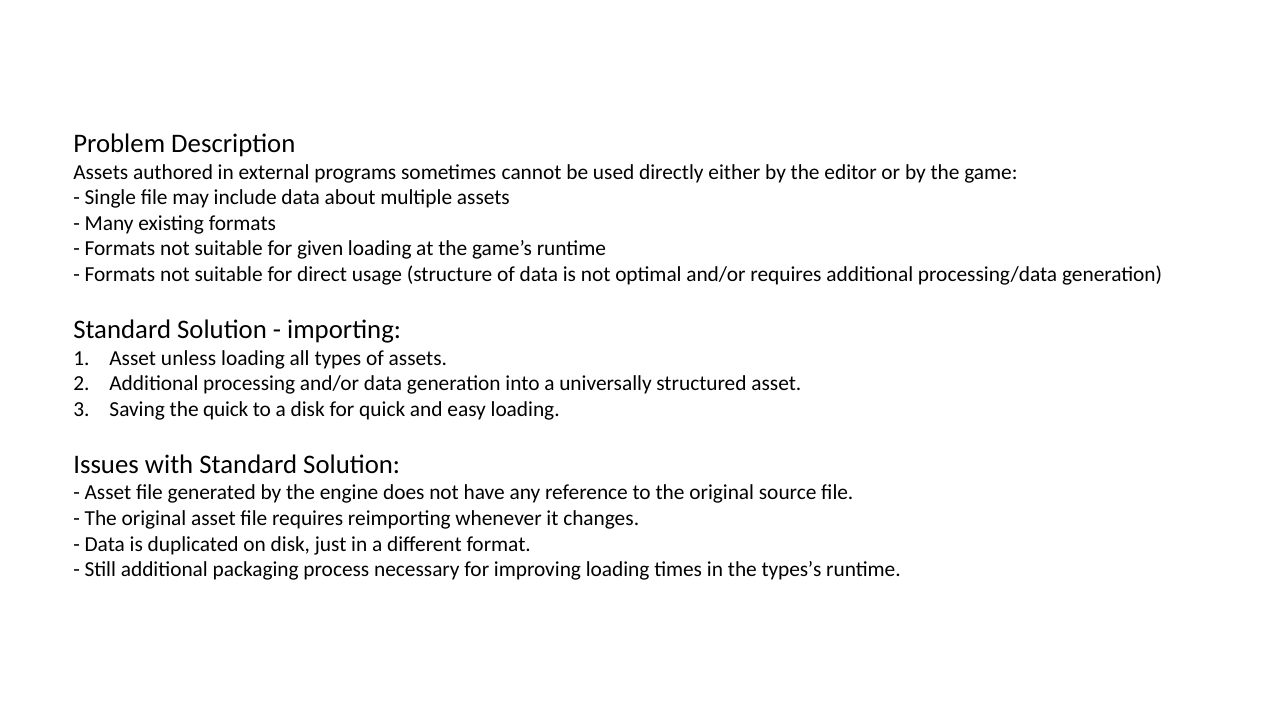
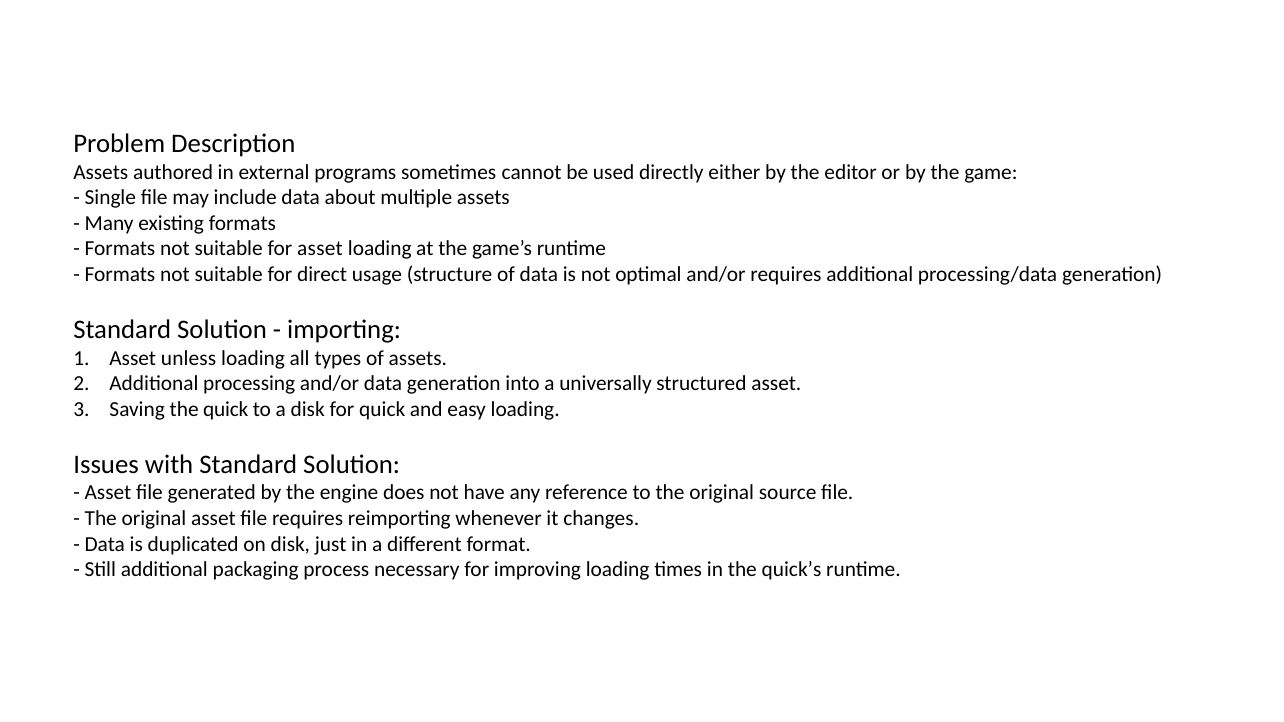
for given: given -> asset (320, 249)
types’s: types’s -> quick’s (792, 570)
